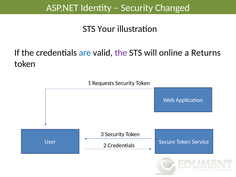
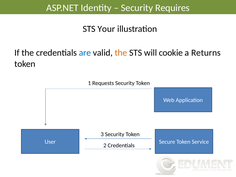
Changed: Changed -> Requires (172, 8)
the colour: purple -> orange (121, 53)
online: online -> cookie (171, 53)
